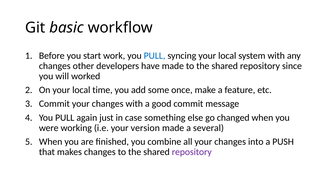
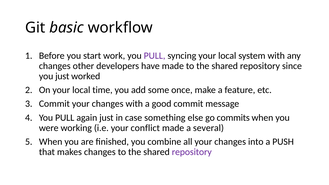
PULL colour: blue -> purple (155, 56)
you will: will -> just (62, 76)
changed: changed -> commits (233, 118)
version: version -> conflict (145, 128)
